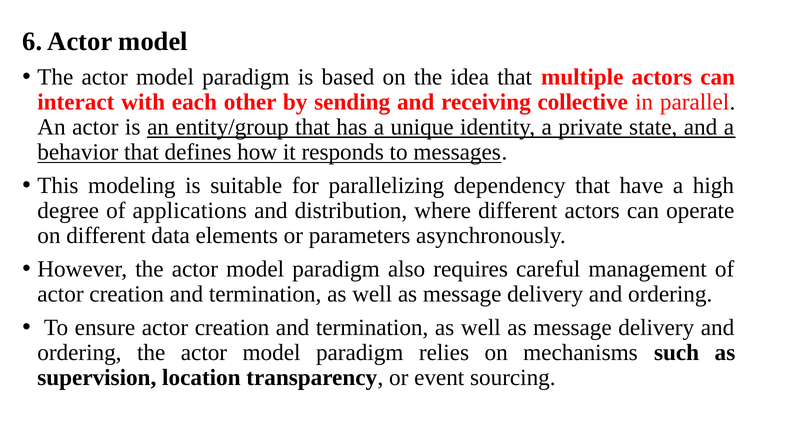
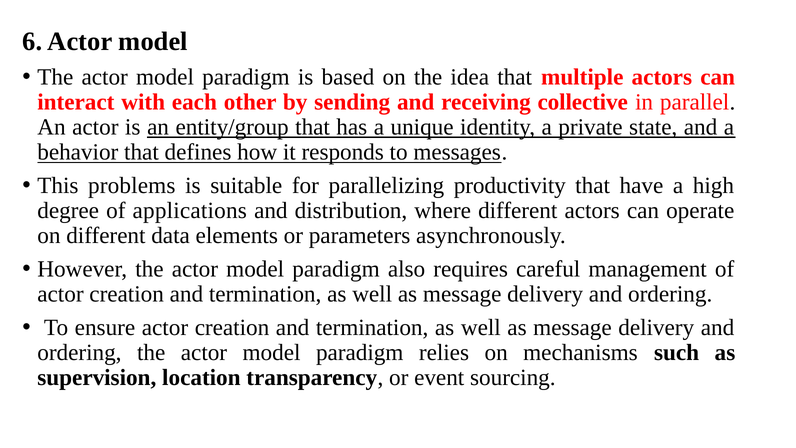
modeling: modeling -> problems (132, 185)
dependency: dependency -> productivity (510, 185)
